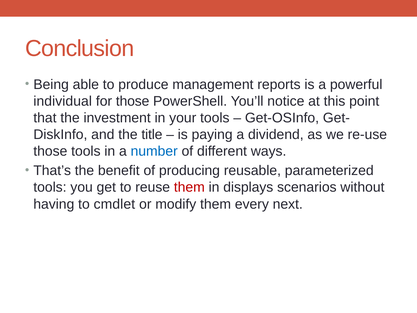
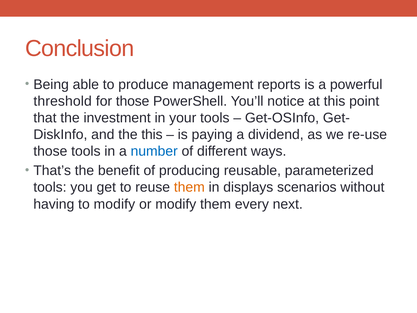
individual: individual -> threshold (63, 101)
the title: title -> this (152, 134)
them colour: red -> orange (189, 187)
to cmdlet: cmdlet -> modify (114, 204)
